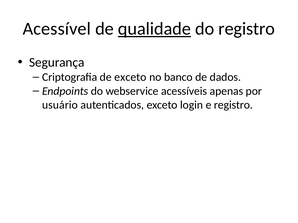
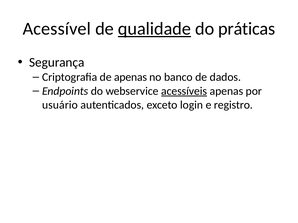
do registro: registro -> práticas (247, 29)
de exceto: exceto -> apenas (131, 77)
acessíveis underline: none -> present (184, 91)
